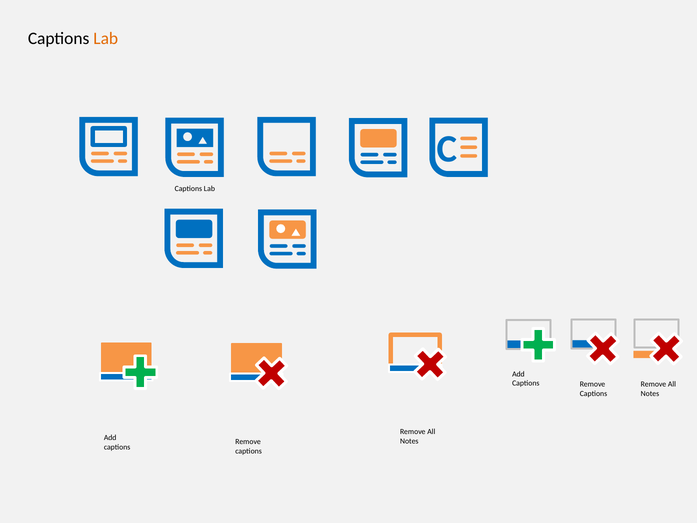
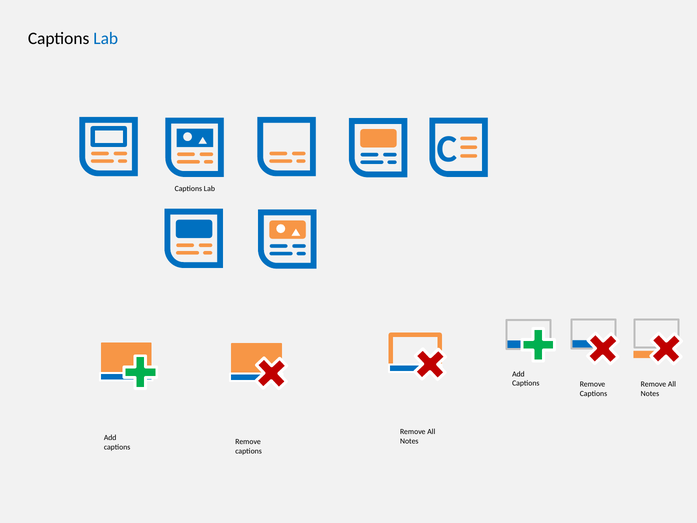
Lab colour: orange -> blue (106, 38)
